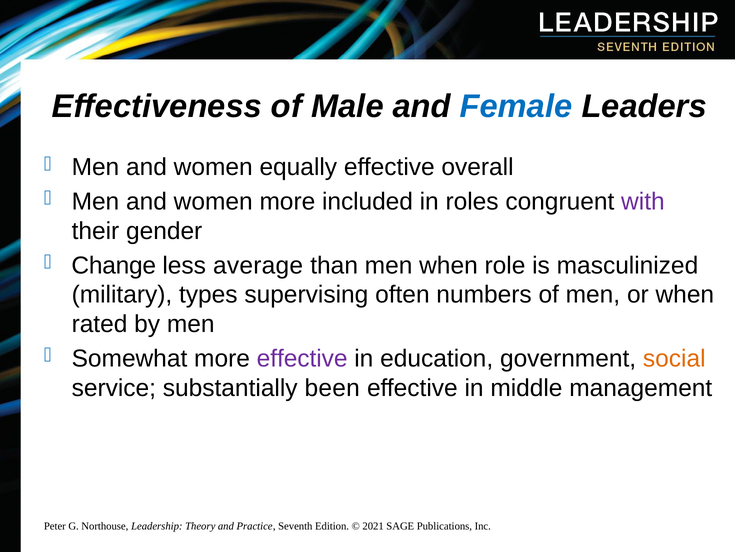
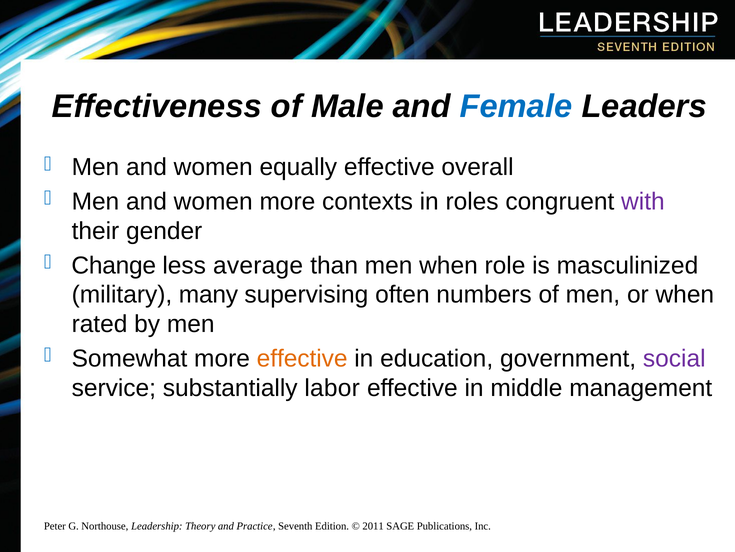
included: included -> contexts (368, 201)
types: types -> many (208, 294)
effective colour: purple -> orange (302, 358)
social colour: orange -> purple (674, 358)
been: been -> labor (332, 388)
2021: 2021 -> 2011 (373, 525)
